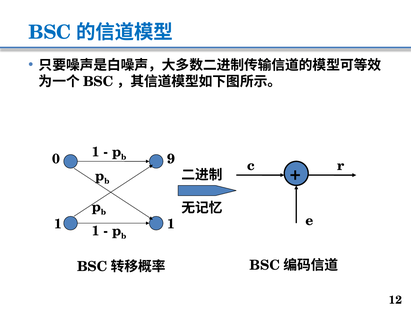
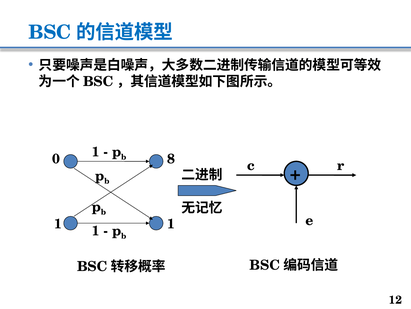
9: 9 -> 8 (171, 158)
